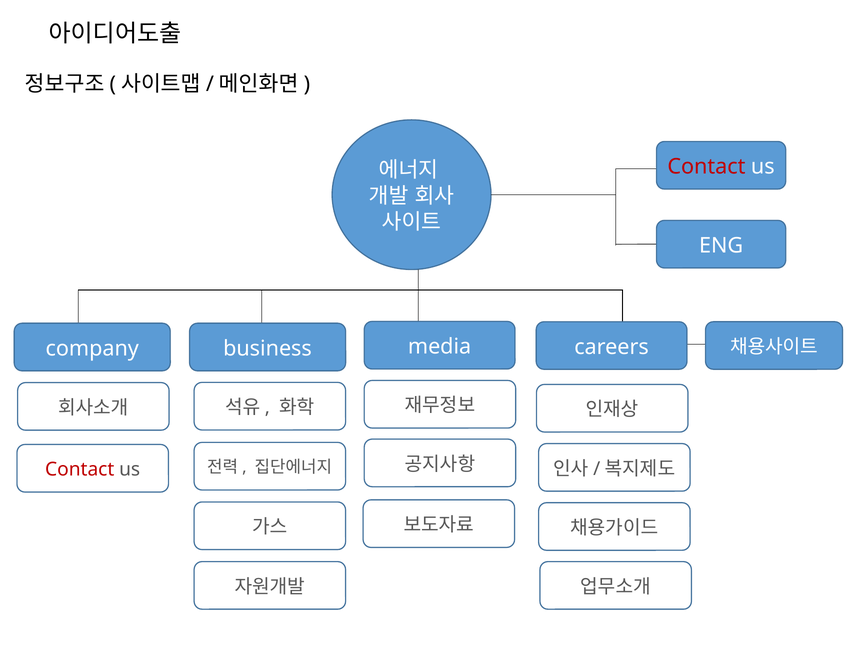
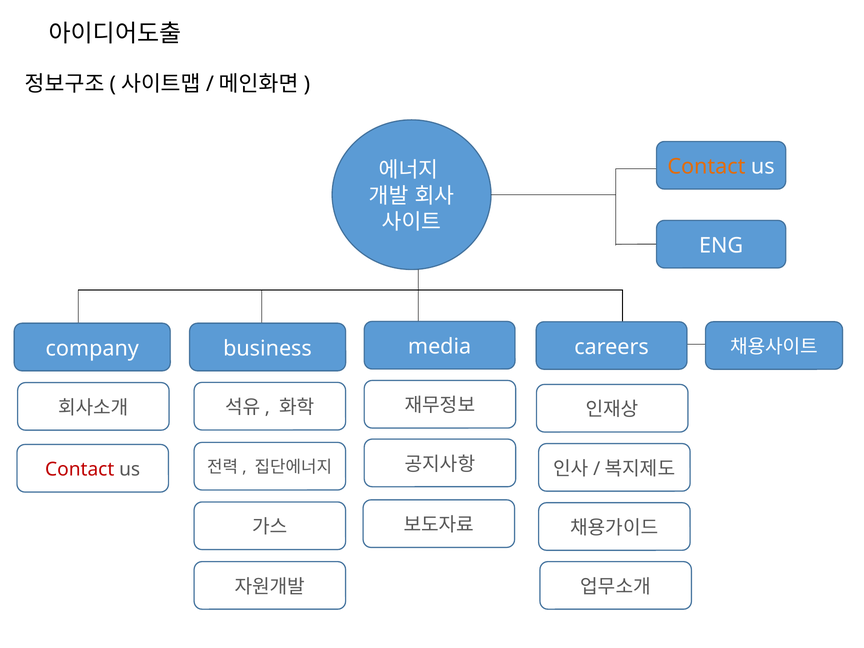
Contact colour: red -> orange (706, 167)
